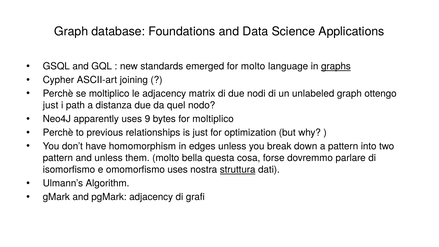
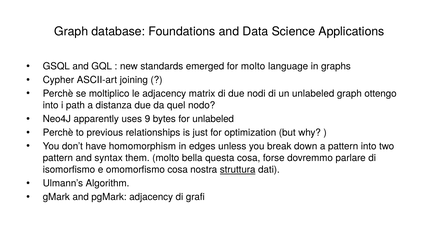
graphs underline: present -> none (336, 66)
just: just -> into (51, 105)
for moltiplico: moltiplico -> unlabeled (213, 119)
and unless: unless -> syntax (109, 158)
omomorfismo uses: uses -> cosa (178, 170)
